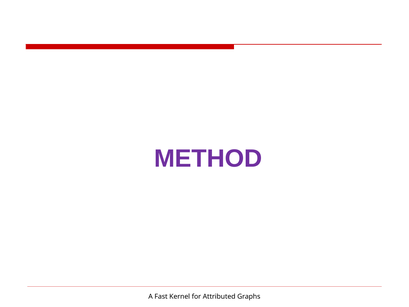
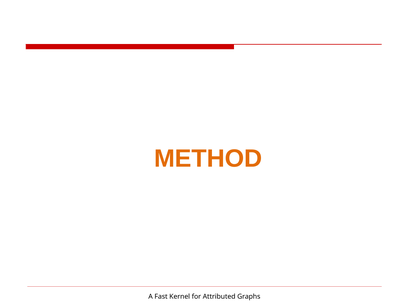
METHOD colour: purple -> orange (208, 159)
